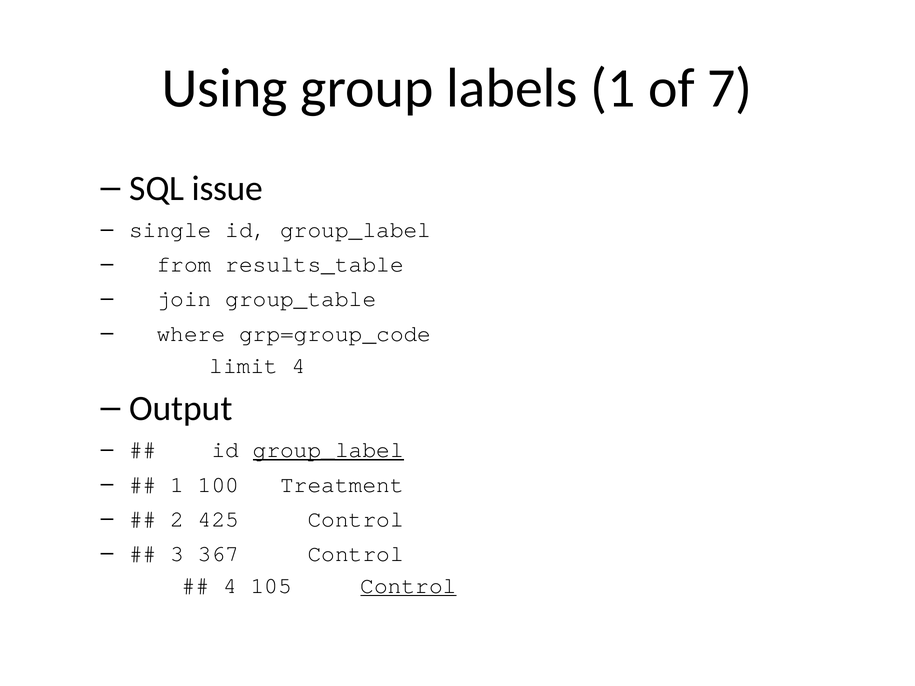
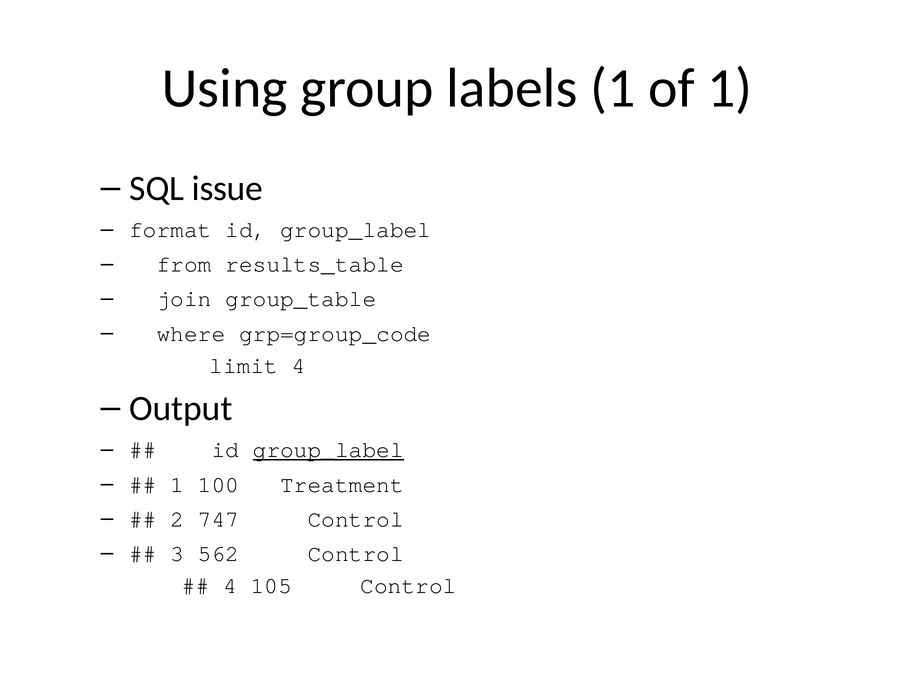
of 7: 7 -> 1 (730, 89)
single: single -> format (170, 230)
425: 425 -> 747 (218, 519)
367: 367 -> 562 (218, 554)
Control underline: present -> none (408, 586)
